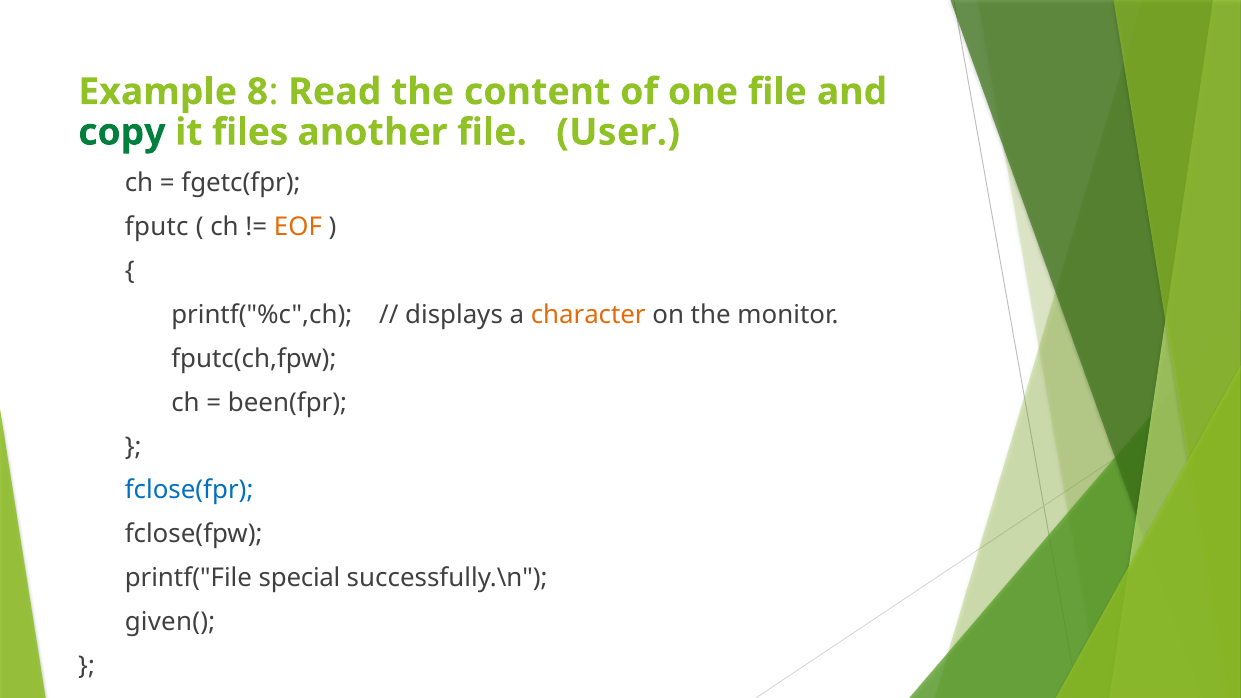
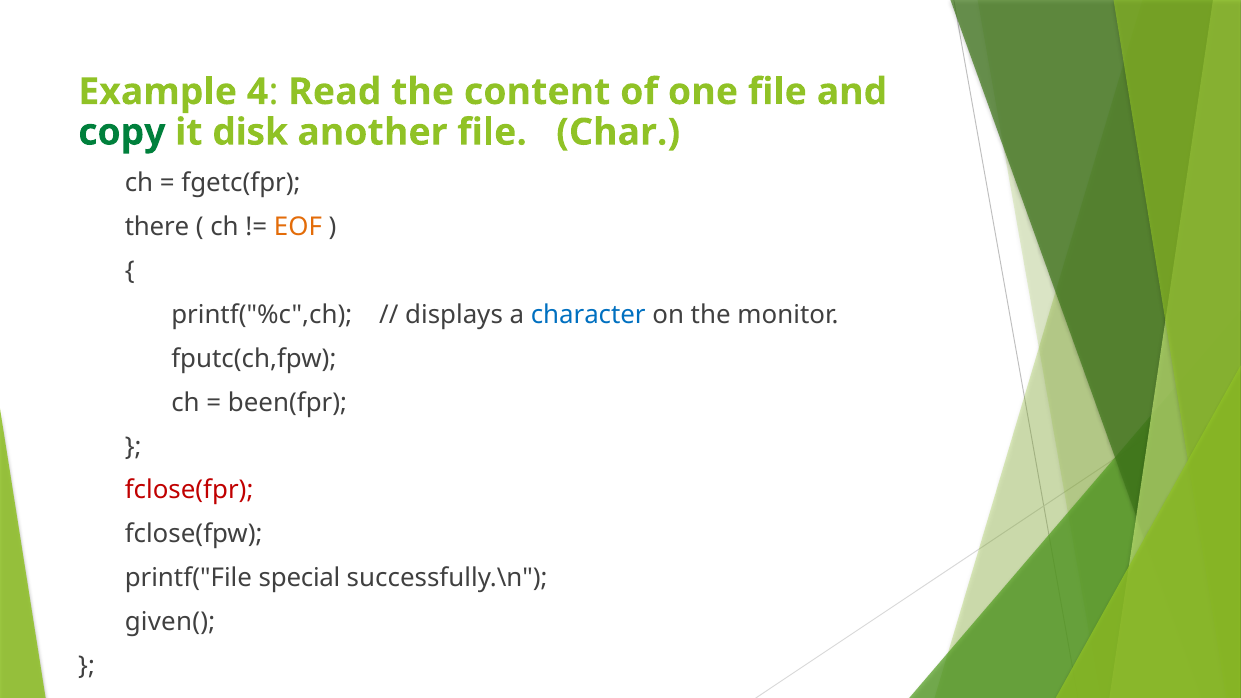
8: 8 -> 4 (257, 92)
files: files -> disk (250, 132)
User: User -> Char (618, 132)
fputc: fputc -> there (157, 227)
character colour: orange -> blue (588, 315)
fclose(fpr colour: blue -> red (189, 490)
